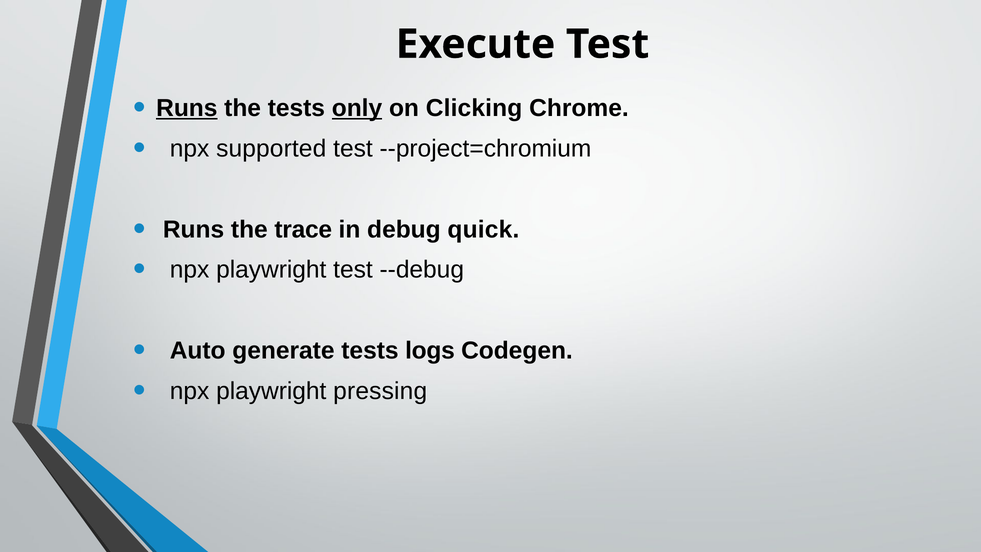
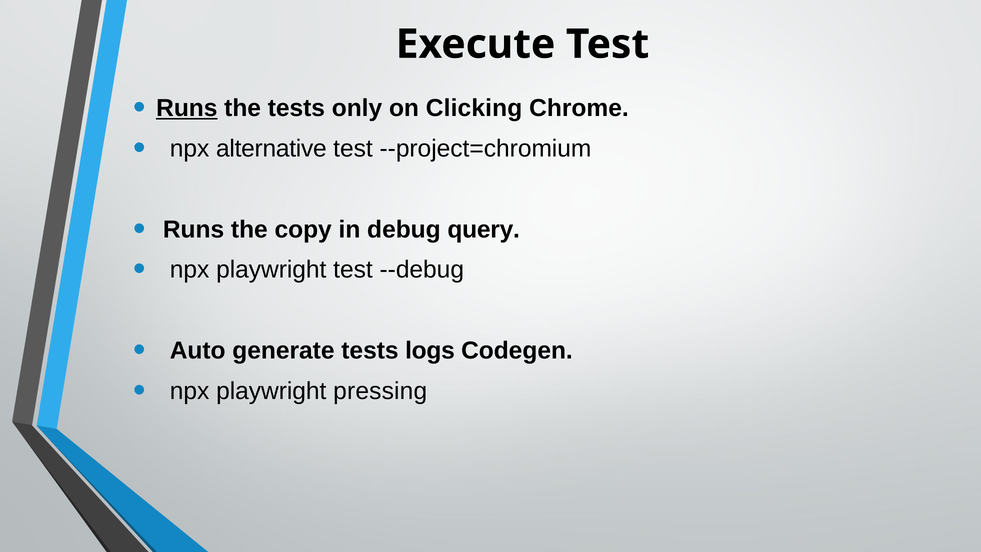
only underline: present -> none (357, 108)
supported: supported -> alternative (271, 148)
trace: trace -> copy (303, 229)
quick: quick -> query (484, 229)
